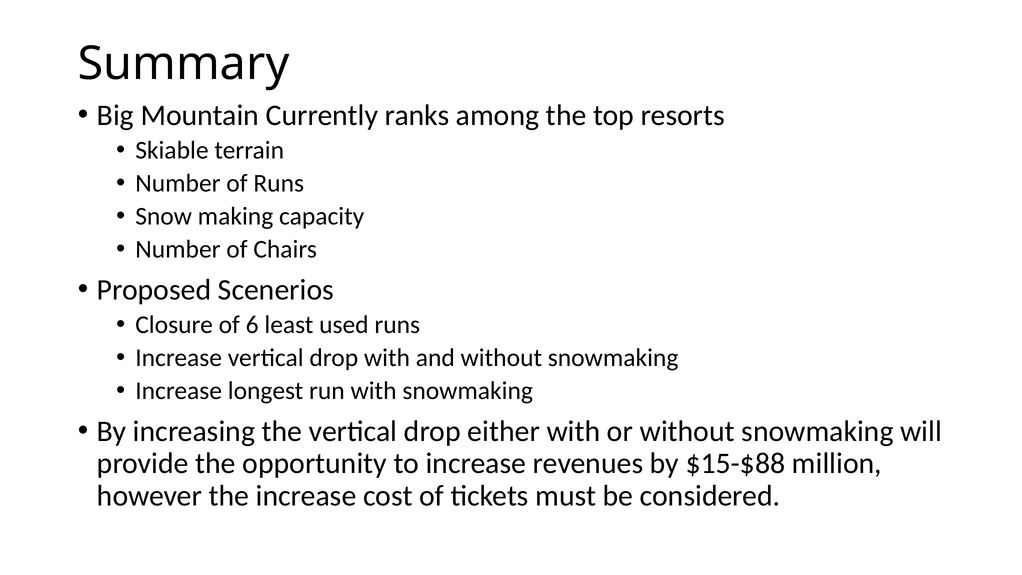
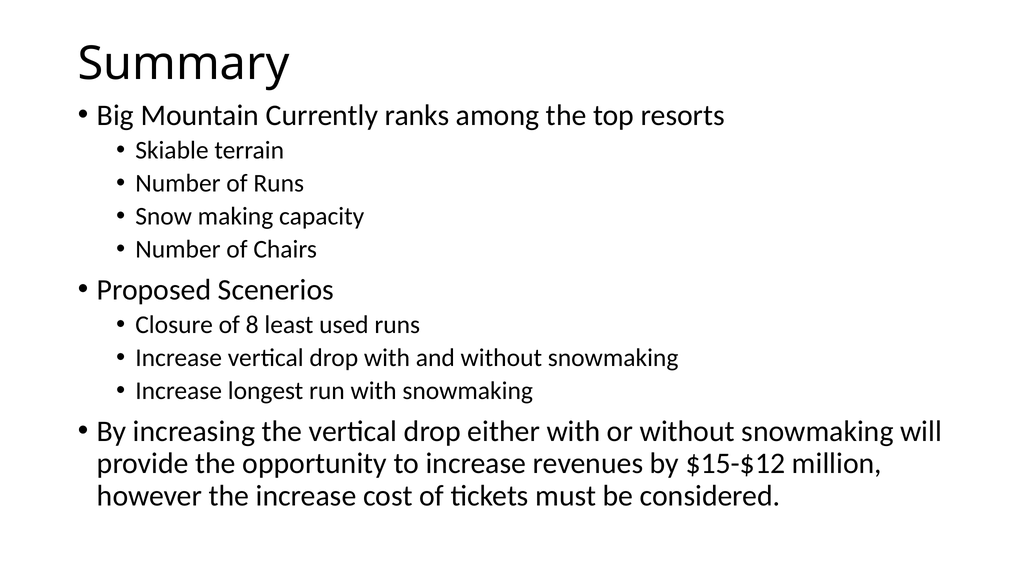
6: 6 -> 8 (252, 325)
$15-$88: $15-$88 -> $15-$12 (735, 463)
